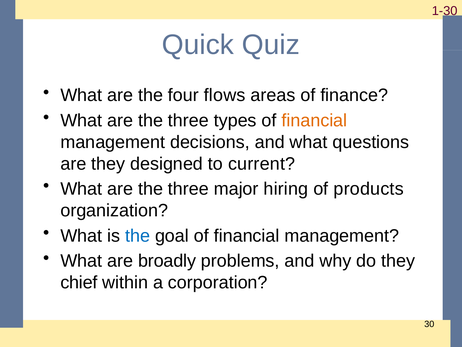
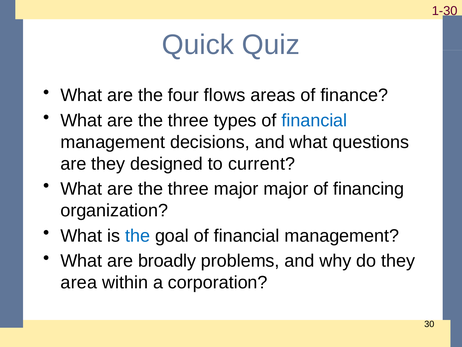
financial colour: orange -> blue (314, 120)
major hiring: hiring -> major (286, 189)
products: products -> financing (369, 189)
chief: chief -> area (79, 282)
